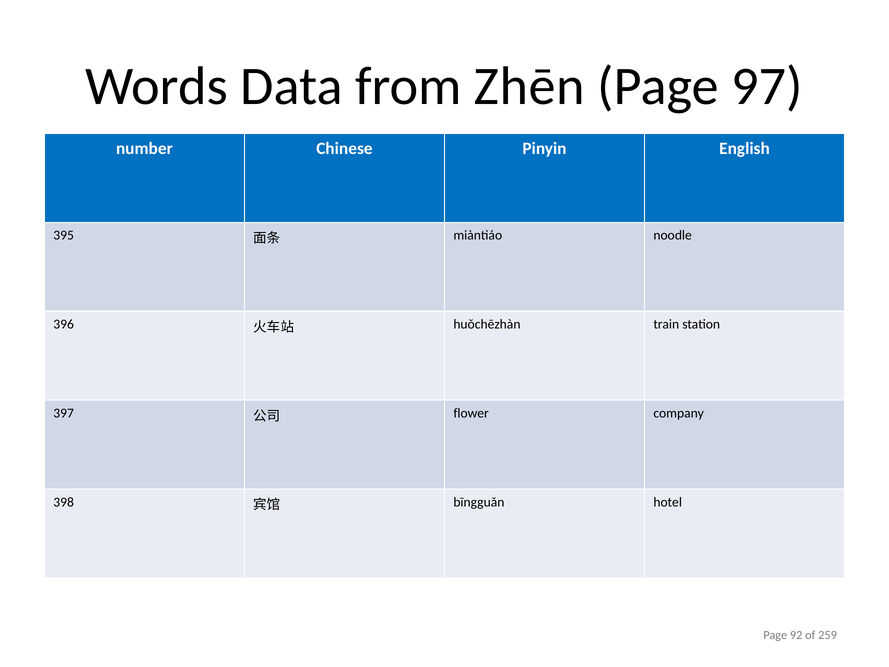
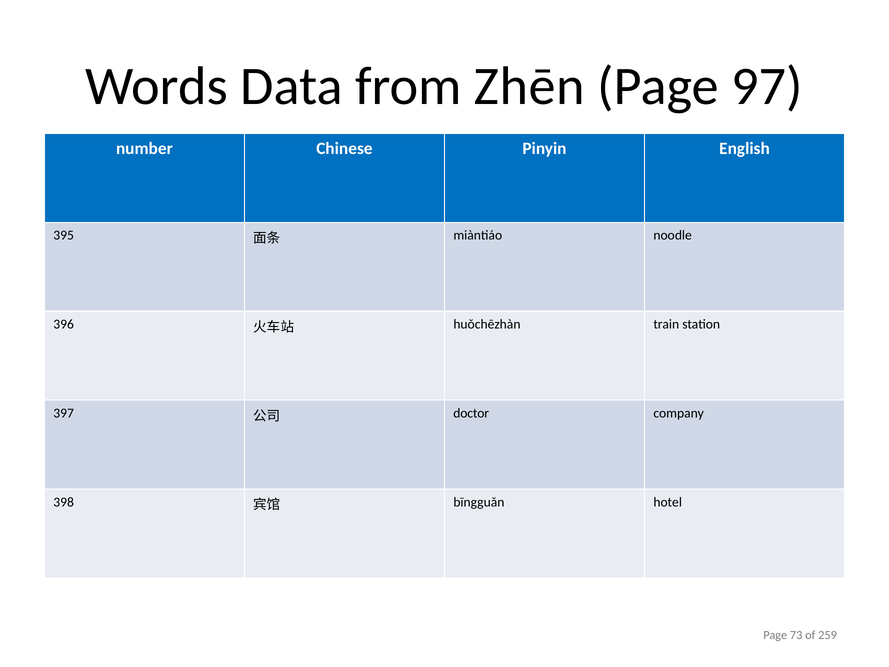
flower: flower -> doctor (471, 413)
92: 92 -> 73 (796, 635)
